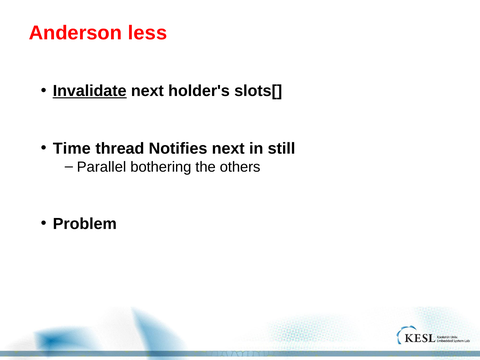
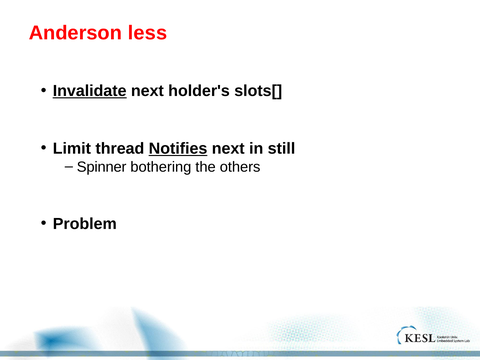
Time: Time -> Limit (72, 149)
Notifies underline: none -> present (178, 149)
Parallel: Parallel -> Spinner (102, 167)
